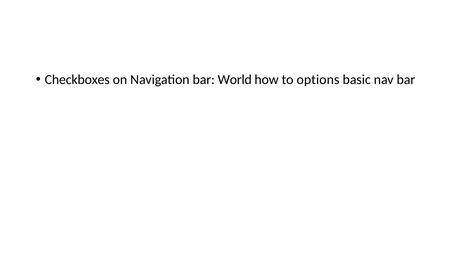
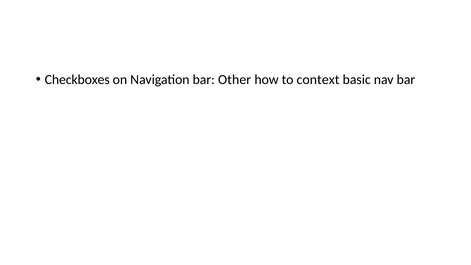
World: World -> Other (235, 80)
options: options -> context (318, 80)
